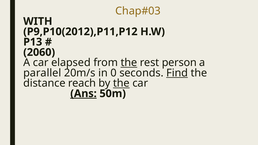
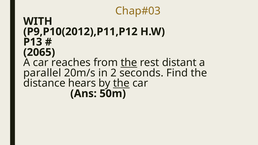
2060: 2060 -> 2065 (39, 52)
elapsed: elapsed -> reaches (71, 63)
person: person -> distant (179, 63)
0: 0 -> 2 (114, 73)
Find underline: present -> none (177, 73)
reach: reach -> hears (82, 83)
Ans underline: present -> none (83, 94)
